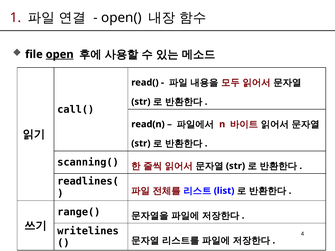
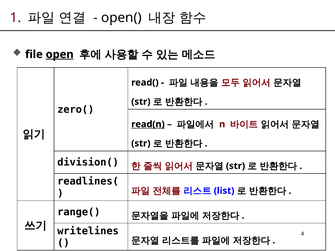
call(: call( -> zero( (76, 110)
read(n underline: none -> present (148, 124)
scanning(: scanning( -> division( (88, 163)
